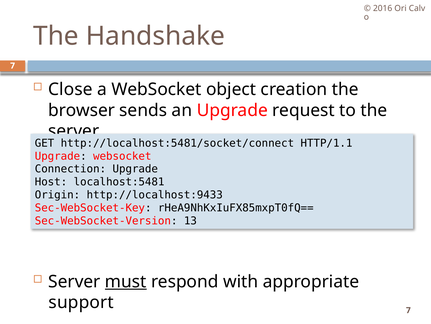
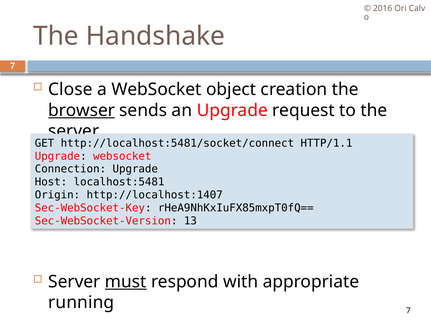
browser underline: none -> present (82, 110)
http://localhost:9433: http://localhost:9433 -> http://localhost:1407 (155, 195)
support: support -> running (81, 302)
